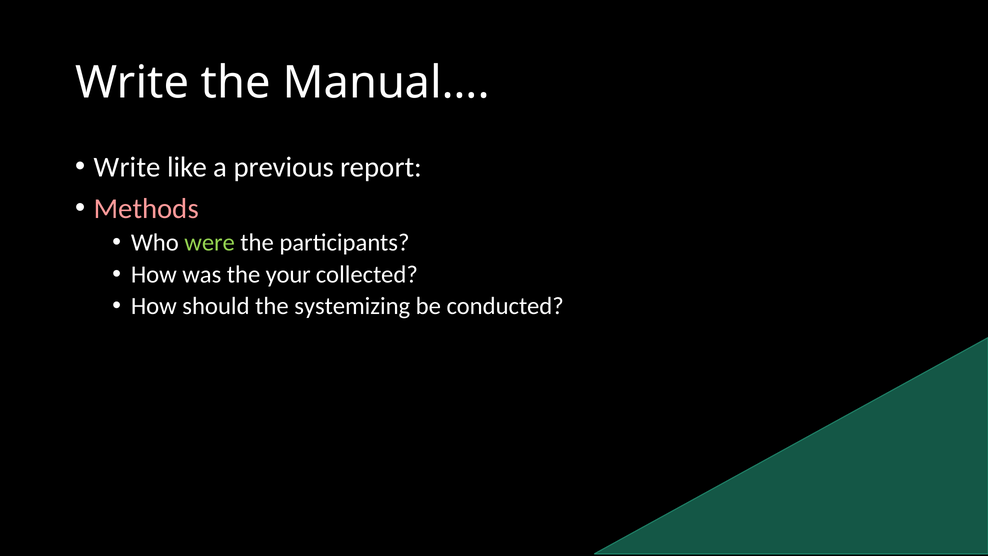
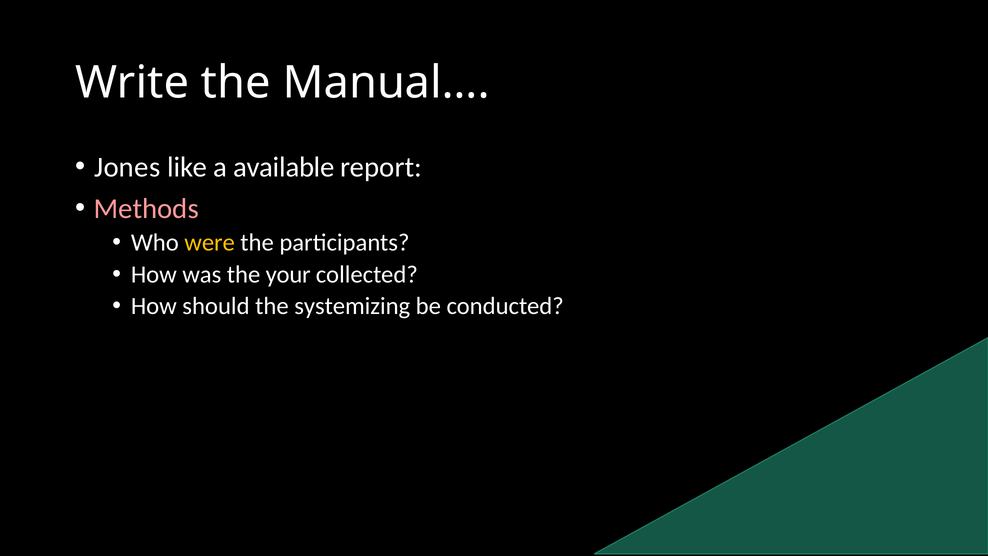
Write: Write -> Jones (127, 167)
previous: previous -> available (284, 167)
were colour: light green -> yellow (210, 243)
